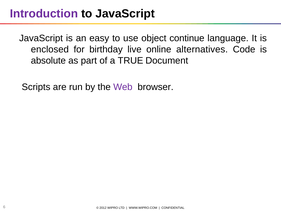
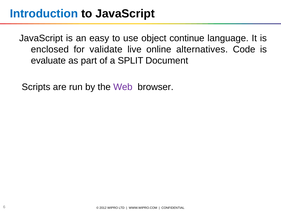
Introduction colour: purple -> blue (44, 14)
birthday: birthday -> validate (106, 49)
absolute: absolute -> evaluate (48, 61)
TRUE: TRUE -> SPLIT (131, 61)
